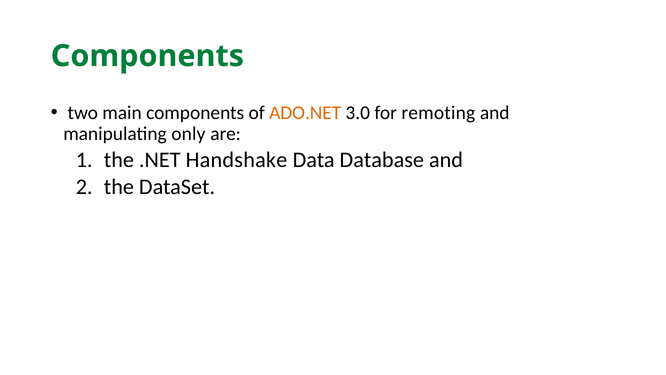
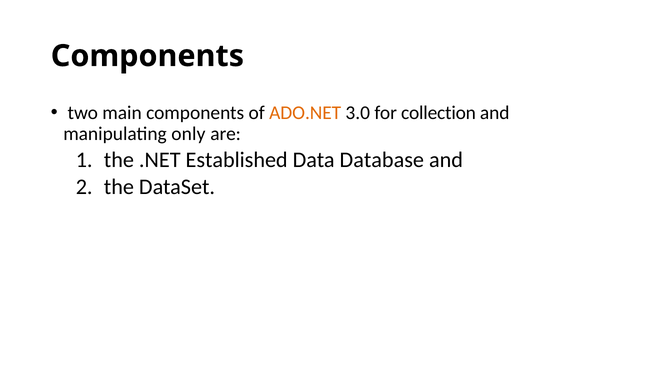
Components colour: green -> black (147, 56)
remoting: remoting -> collection (438, 113)
Handshake: Handshake -> Established (237, 160)
